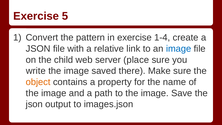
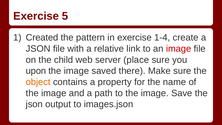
Convert: Convert -> Created (42, 38)
image colour: blue -> red (179, 49)
write: write -> upon (36, 71)
